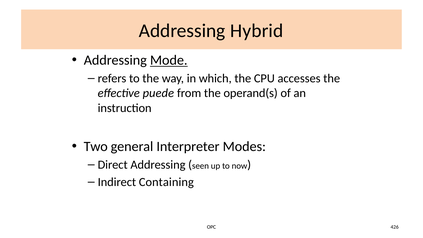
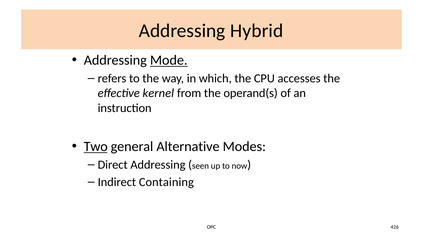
puede: puede -> kernel (158, 93)
Two underline: none -> present (96, 147)
Interpreter: Interpreter -> Alternative (188, 147)
